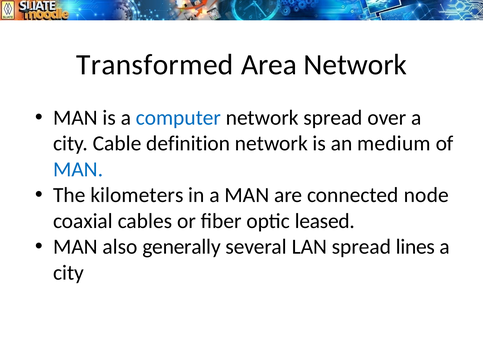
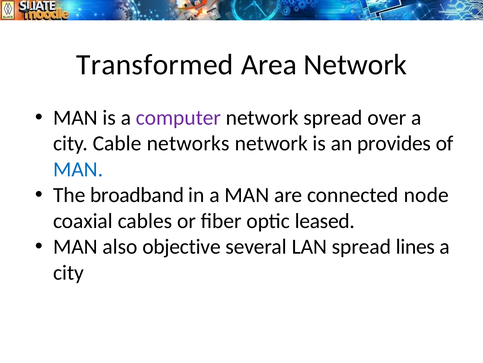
computer colour: blue -> purple (178, 117)
definition: definition -> networks (188, 143)
medium: medium -> provides (394, 143)
kilometers: kilometers -> broadband (137, 195)
generally: generally -> objective (182, 246)
